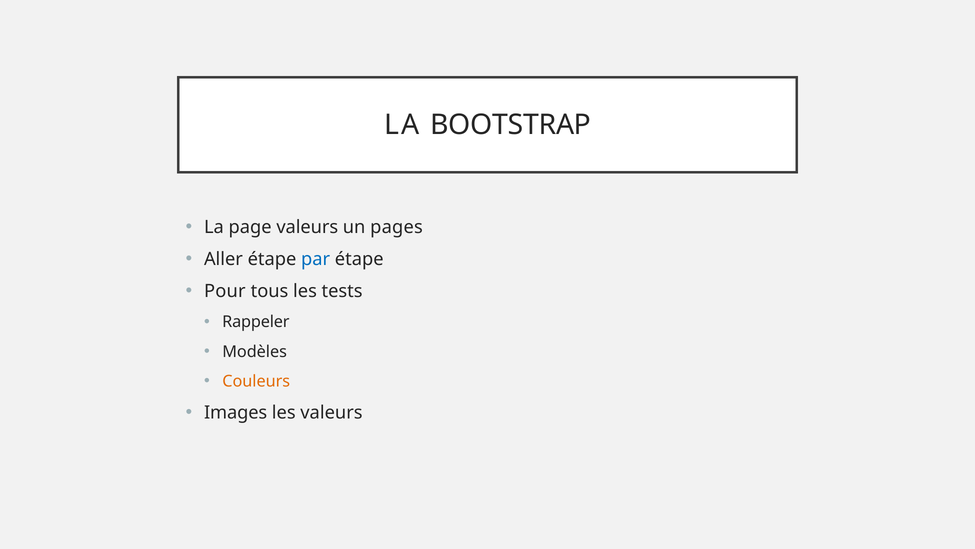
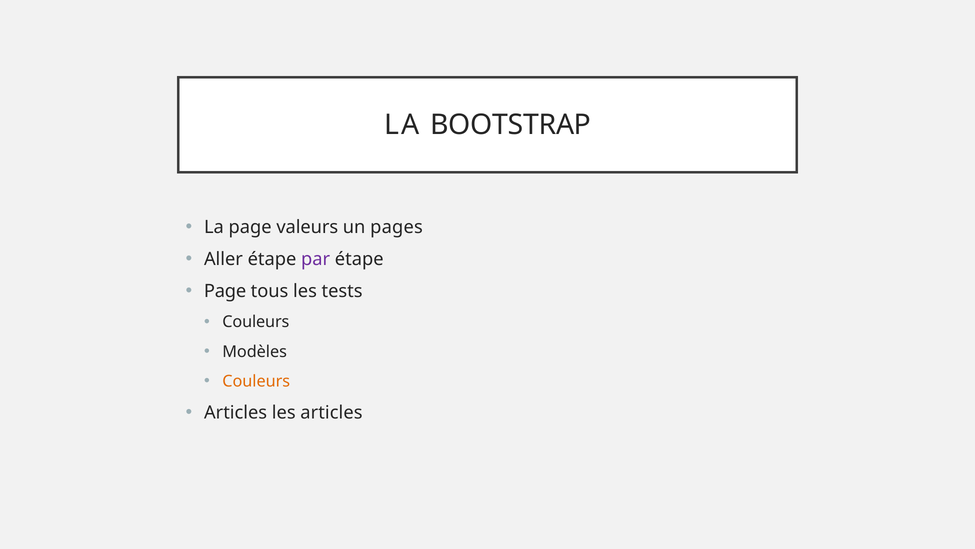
par colour: blue -> purple (316, 259)
Pour: Pour -> Page (225, 291)
Rappeler: Rappeler -> Couleurs (256, 322)
Images: Images -> Articles (236, 412)
les valeurs: valeurs -> articles (331, 412)
